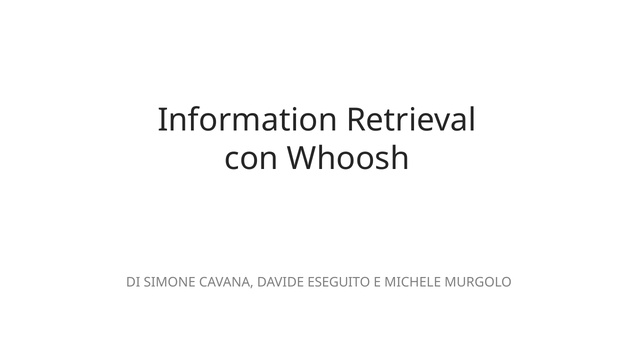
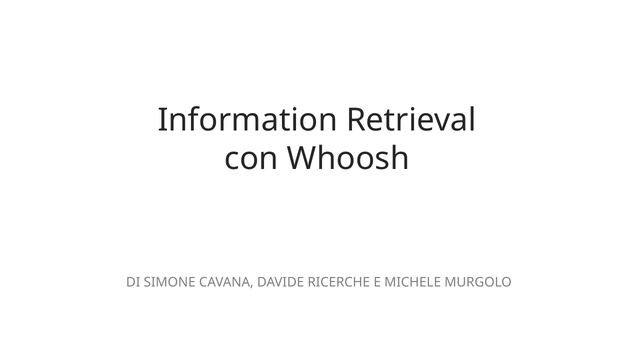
ESEGUITO: ESEGUITO -> RICERCHE (339, 282)
